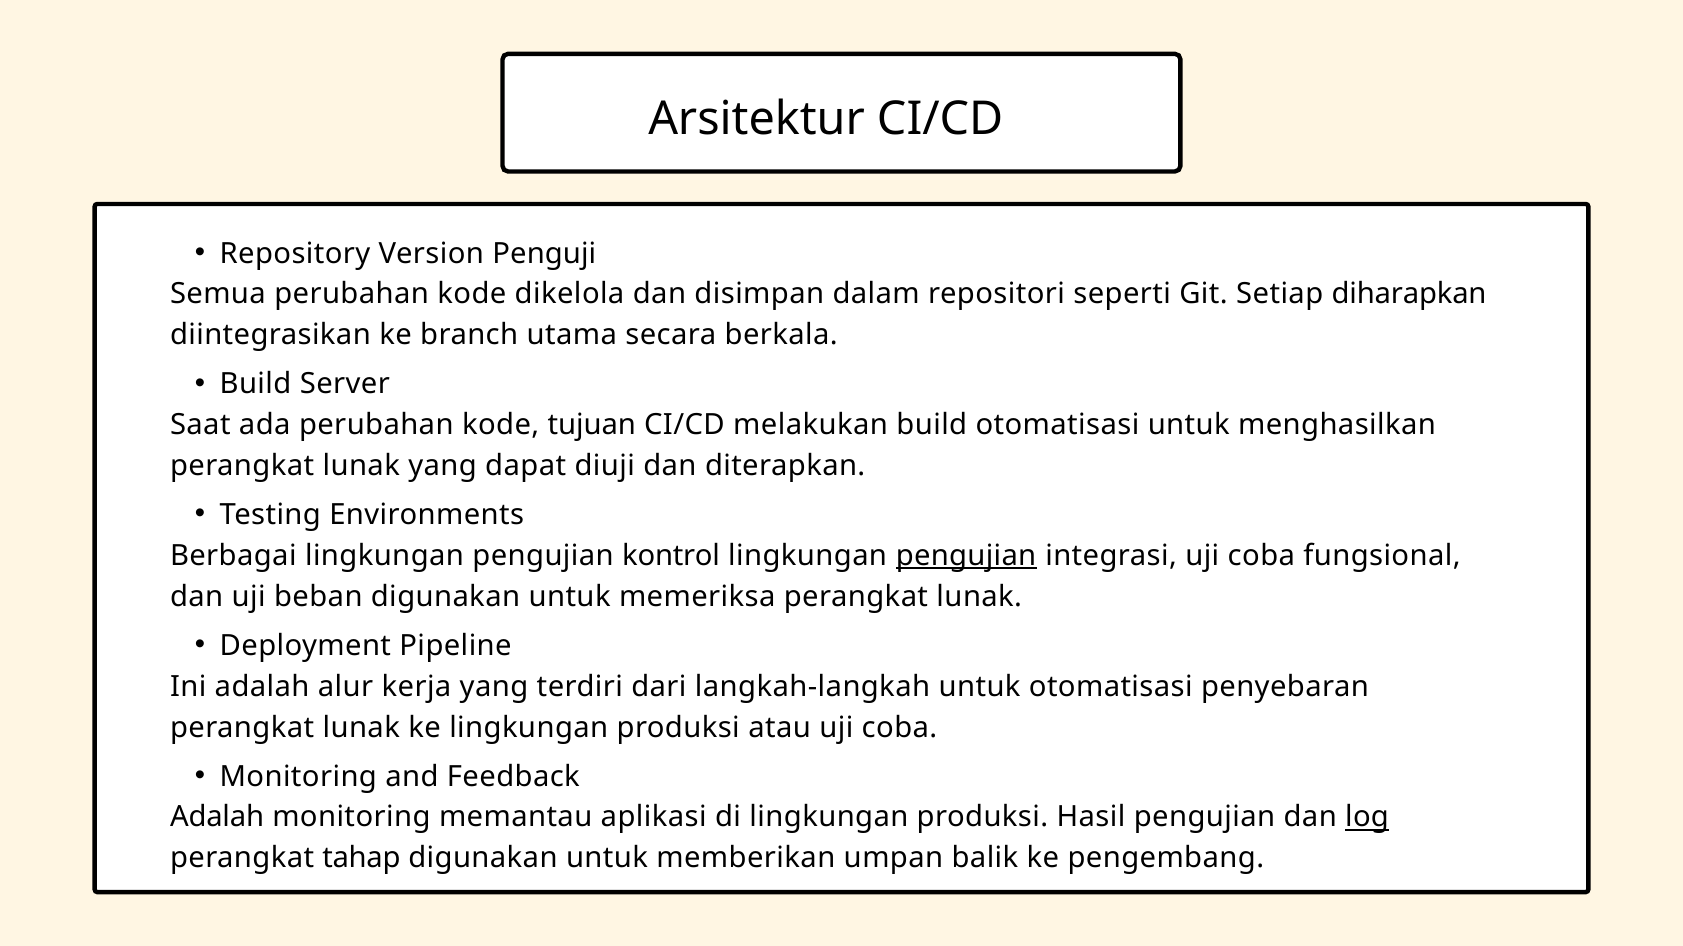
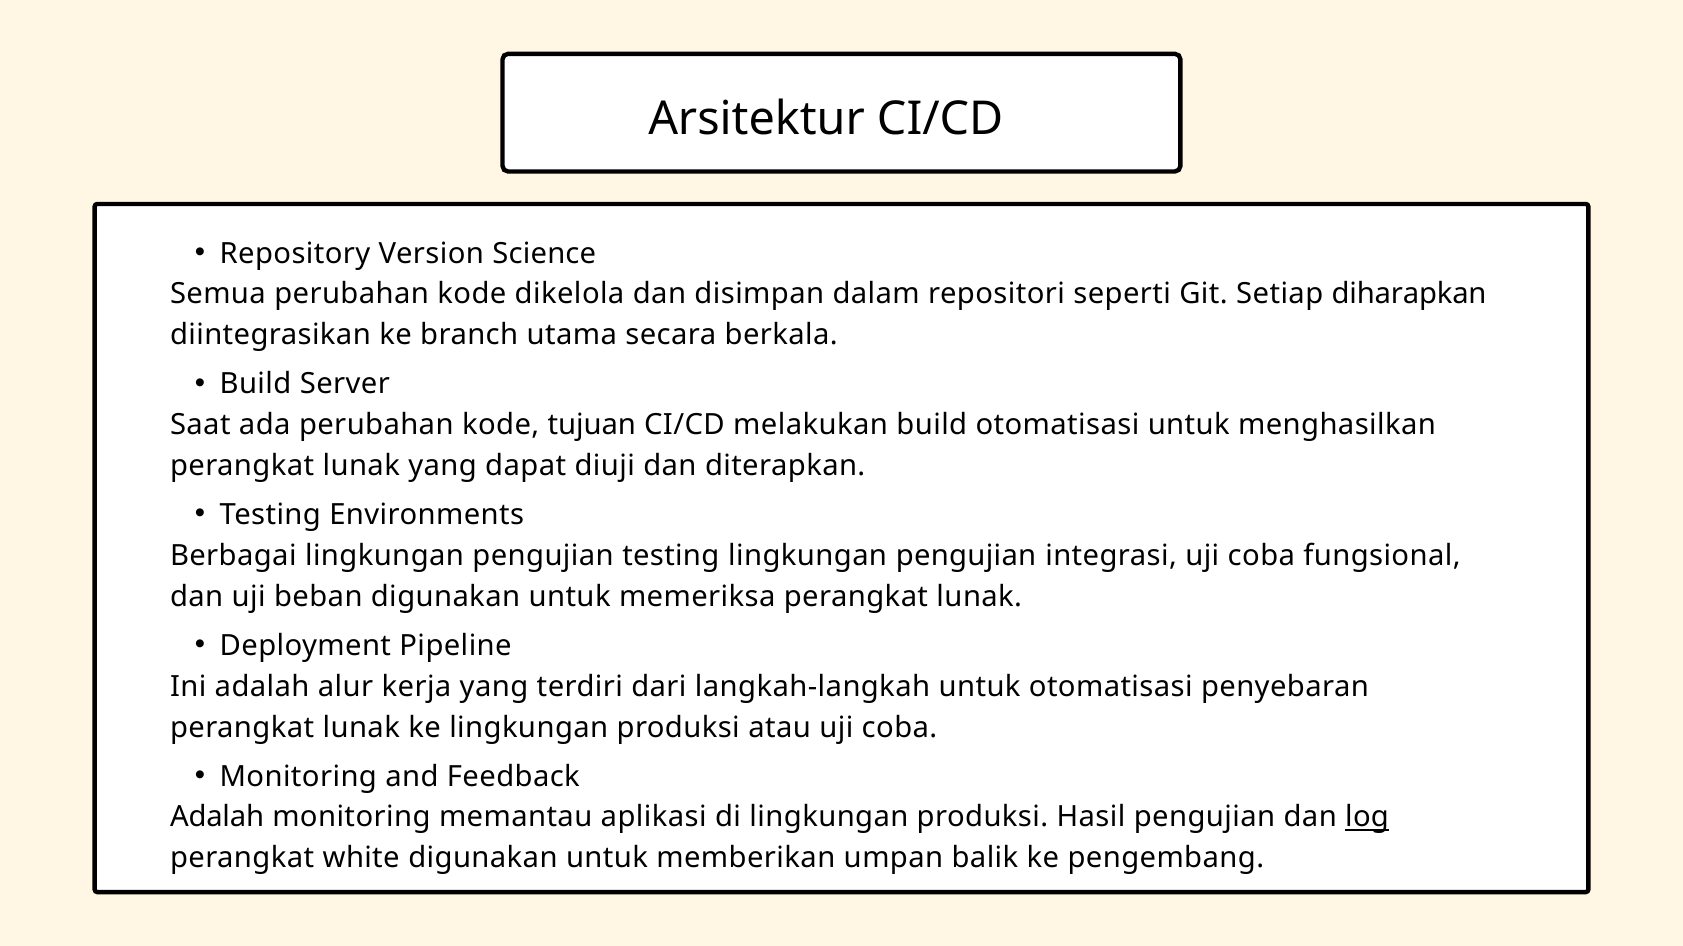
Penguji: Penguji -> Science (544, 254)
pengujian kontrol: kontrol -> testing (671, 556)
pengujian underline: present -> none (966, 556)
tahap: tahap -> white (361, 859)
